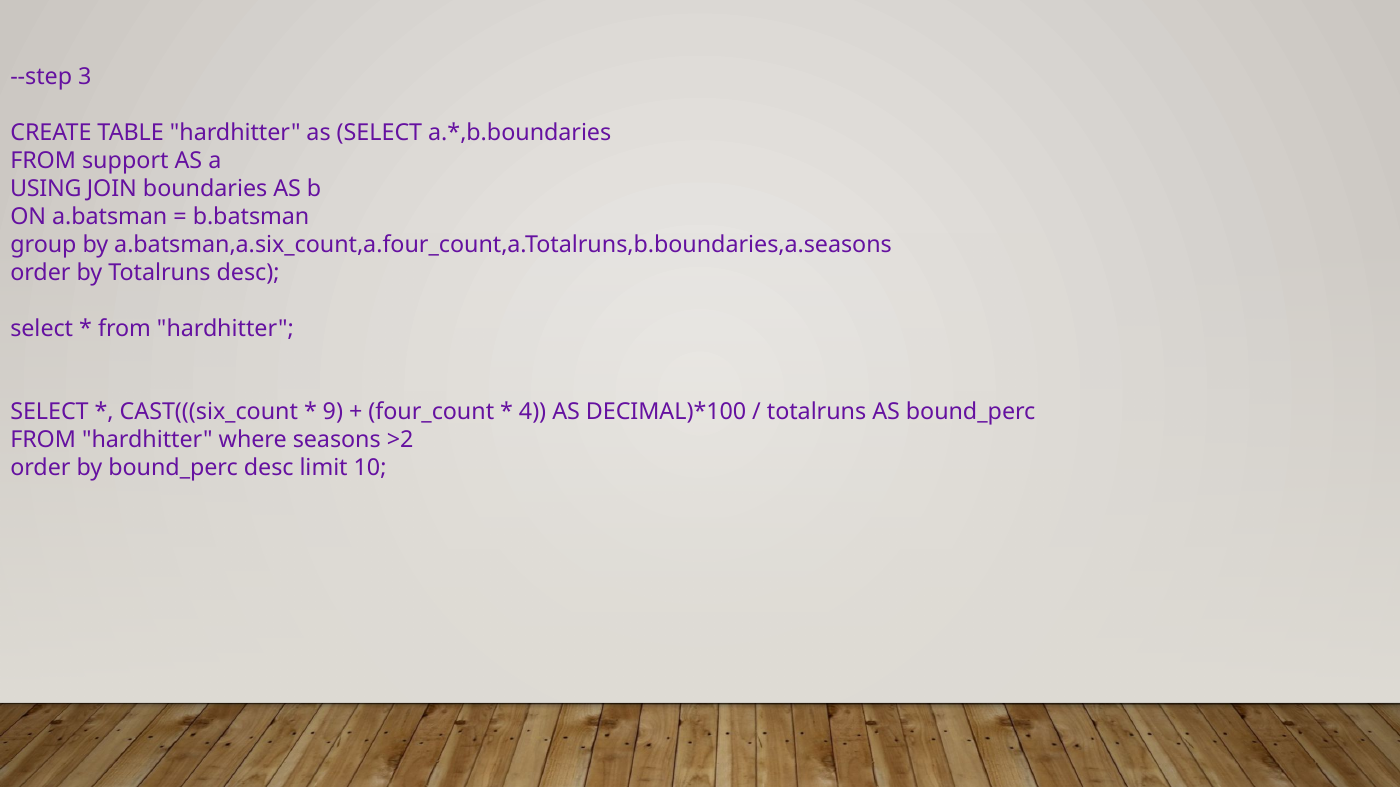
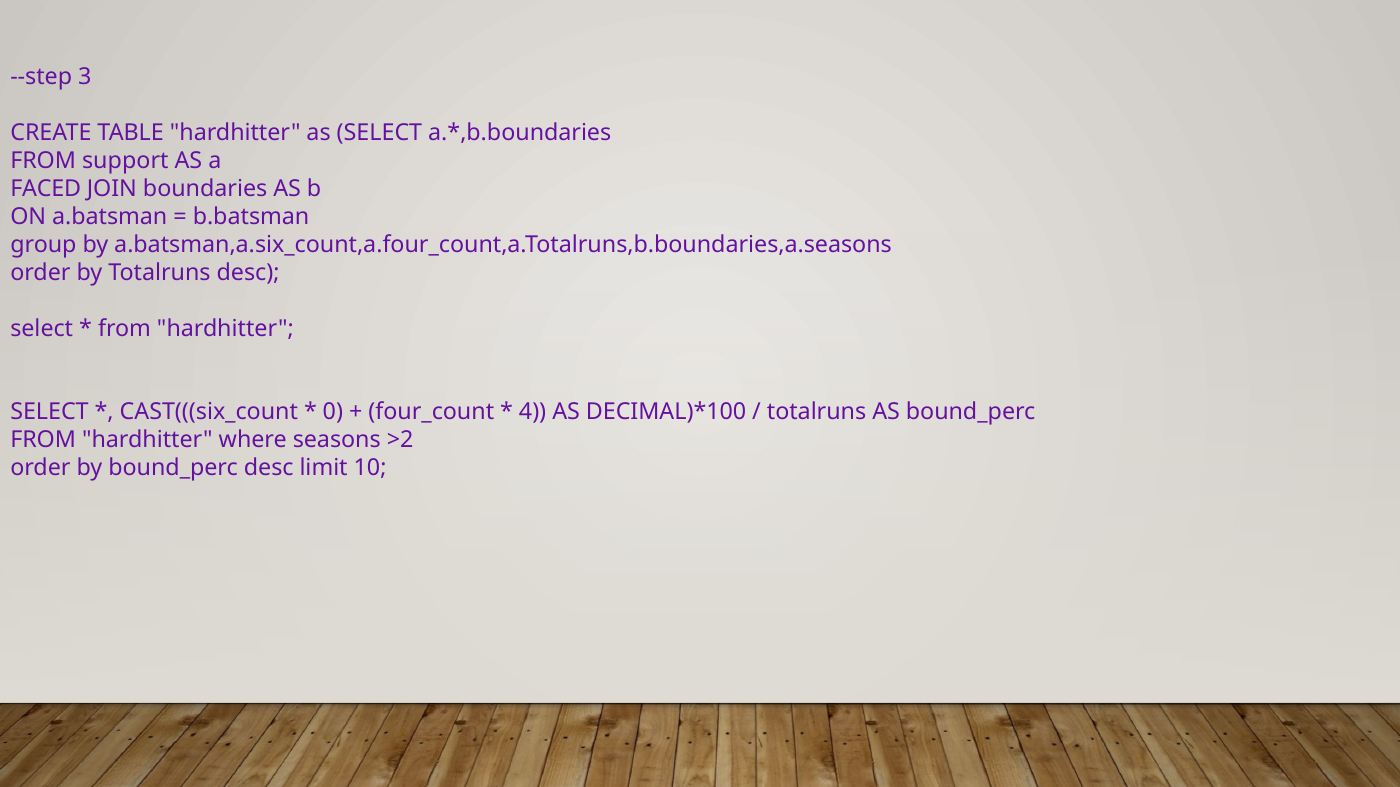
USING: USING -> FACED (46, 189)
9: 9 -> 0 (333, 413)
